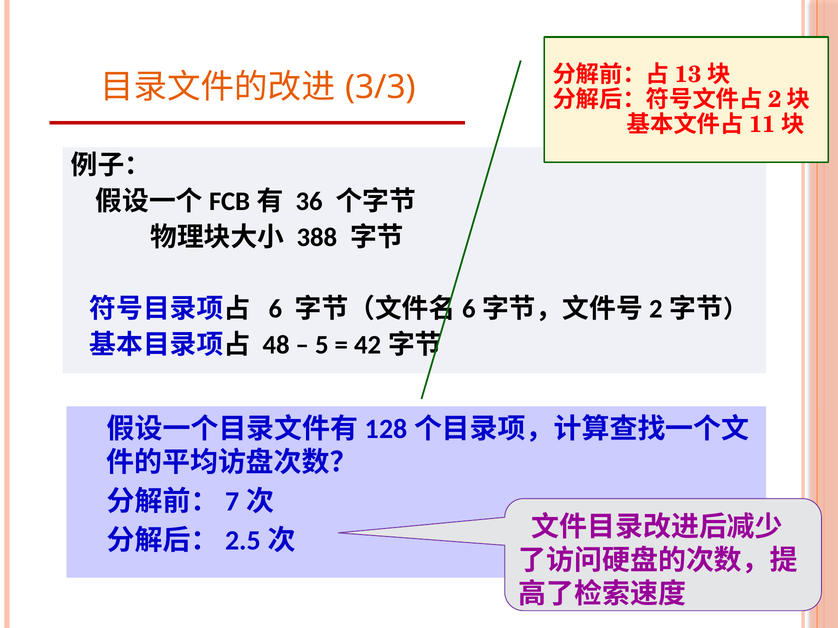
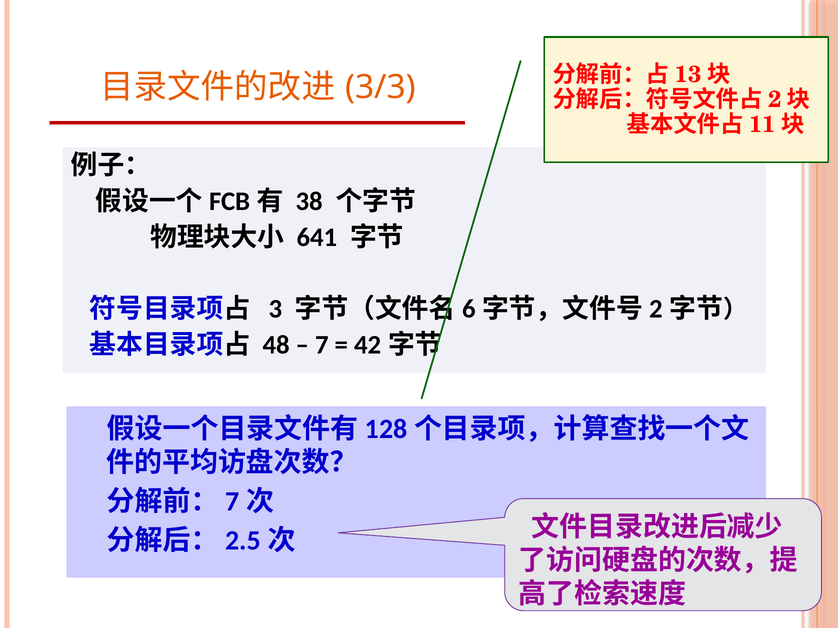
36: 36 -> 38 (309, 202)
388: 388 -> 641 (317, 238)
6: 6 -> 3 (276, 309)
5: 5 -> 7 (322, 345)
